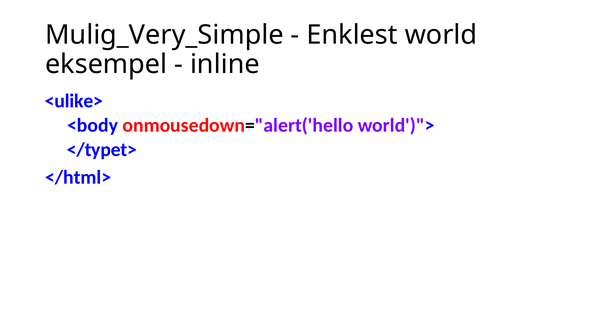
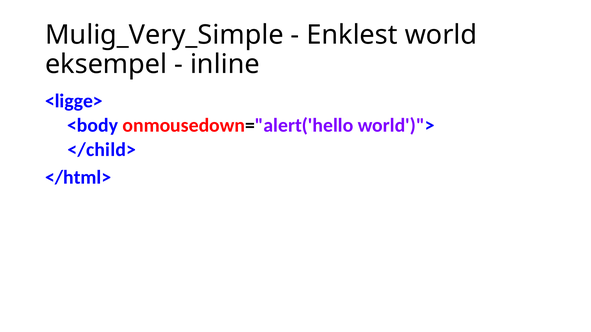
<ulike>: <ulike> -> <ligge> (74, 101)
</typet>: </typet> -> </child> (102, 150)
